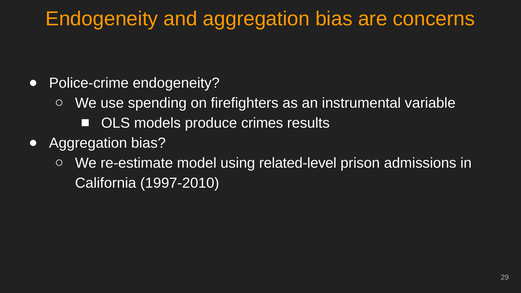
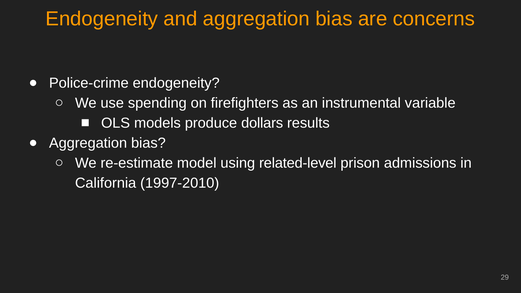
crimes: crimes -> dollars (262, 123)
